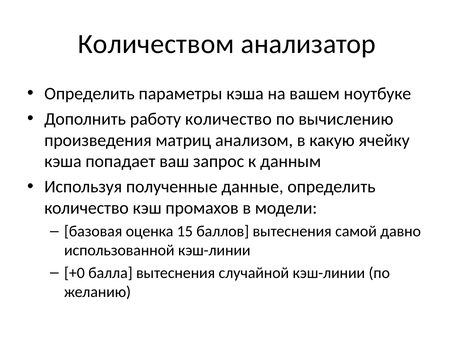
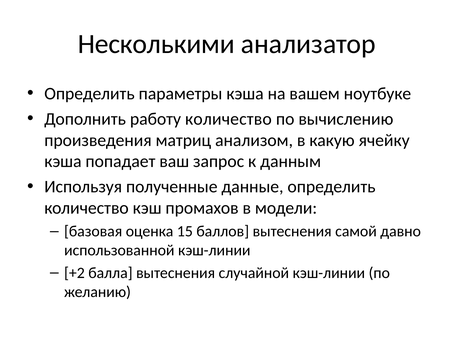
Количеством: Количеством -> Несколькими (156, 44)
+0: +0 -> +2 (74, 272)
